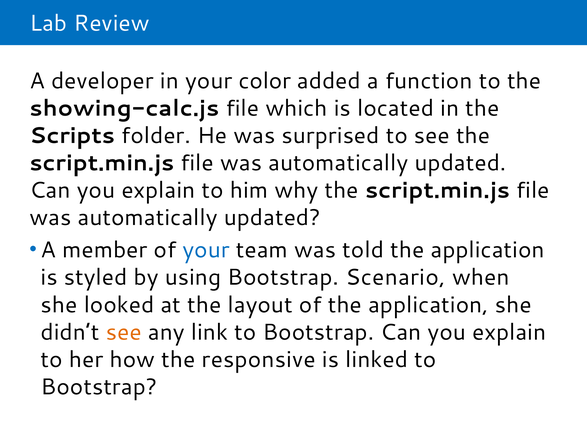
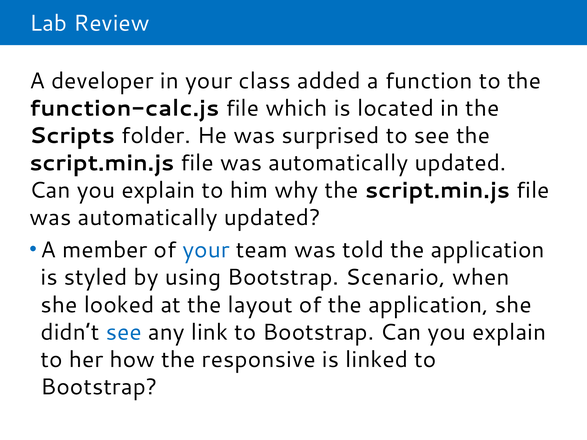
color: color -> class (265, 81)
showing-calc.js: showing-calc.js -> function-calc.js (124, 108)
see colour: orange -> blue (124, 332)
